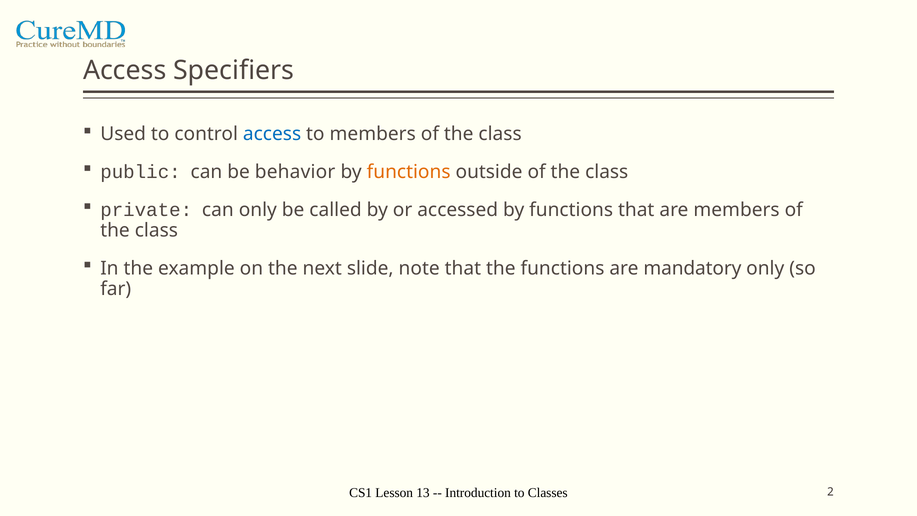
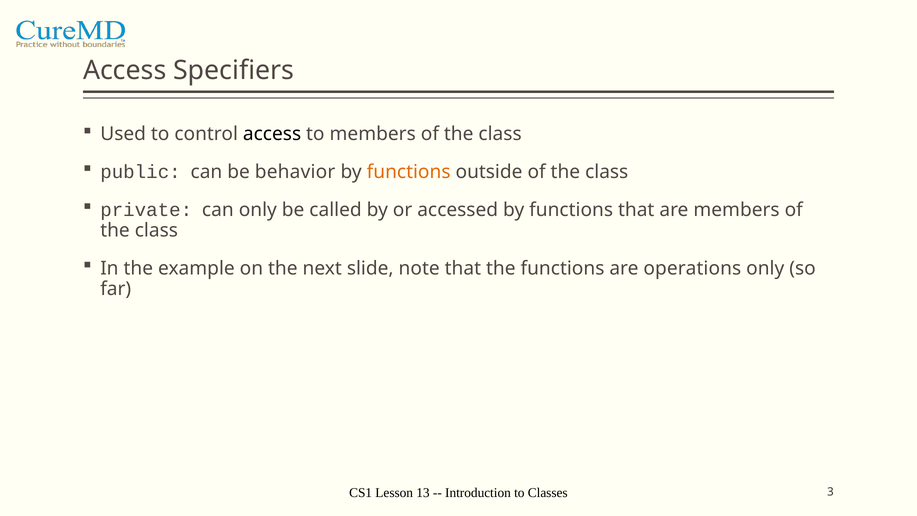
access colour: blue -> black (272, 134)
mandatory: mandatory -> operations (692, 268)
2: 2 -> 3 (831, 492)
